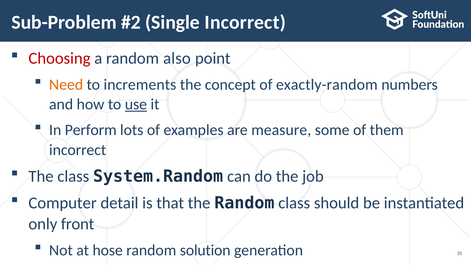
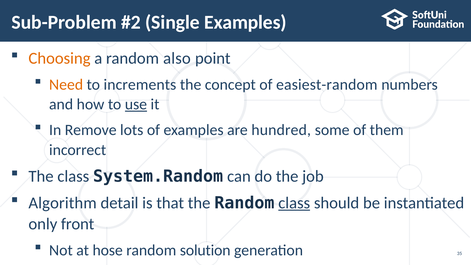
Single Incorrect: Incorrect -> Examples (245, 22)
Choosing colour: red -> orange (60, 58)
exactly-random: exactly-random -> easiest-random (327, 85)
Perform: Perform -> Remove (91, 130)
measure: measure -> hundred (281, 130)
Computer: Computer -> Algorithm (63, 203)
class underline: none -> present (294, 203)
